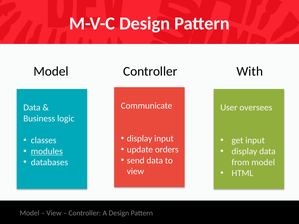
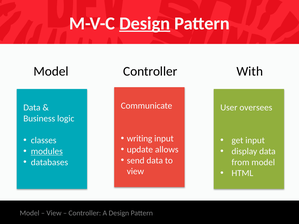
Design underline: none -> present (145, 23)
display: display -> writing (140, 139)
orders: orders -> allows (167, 150)
